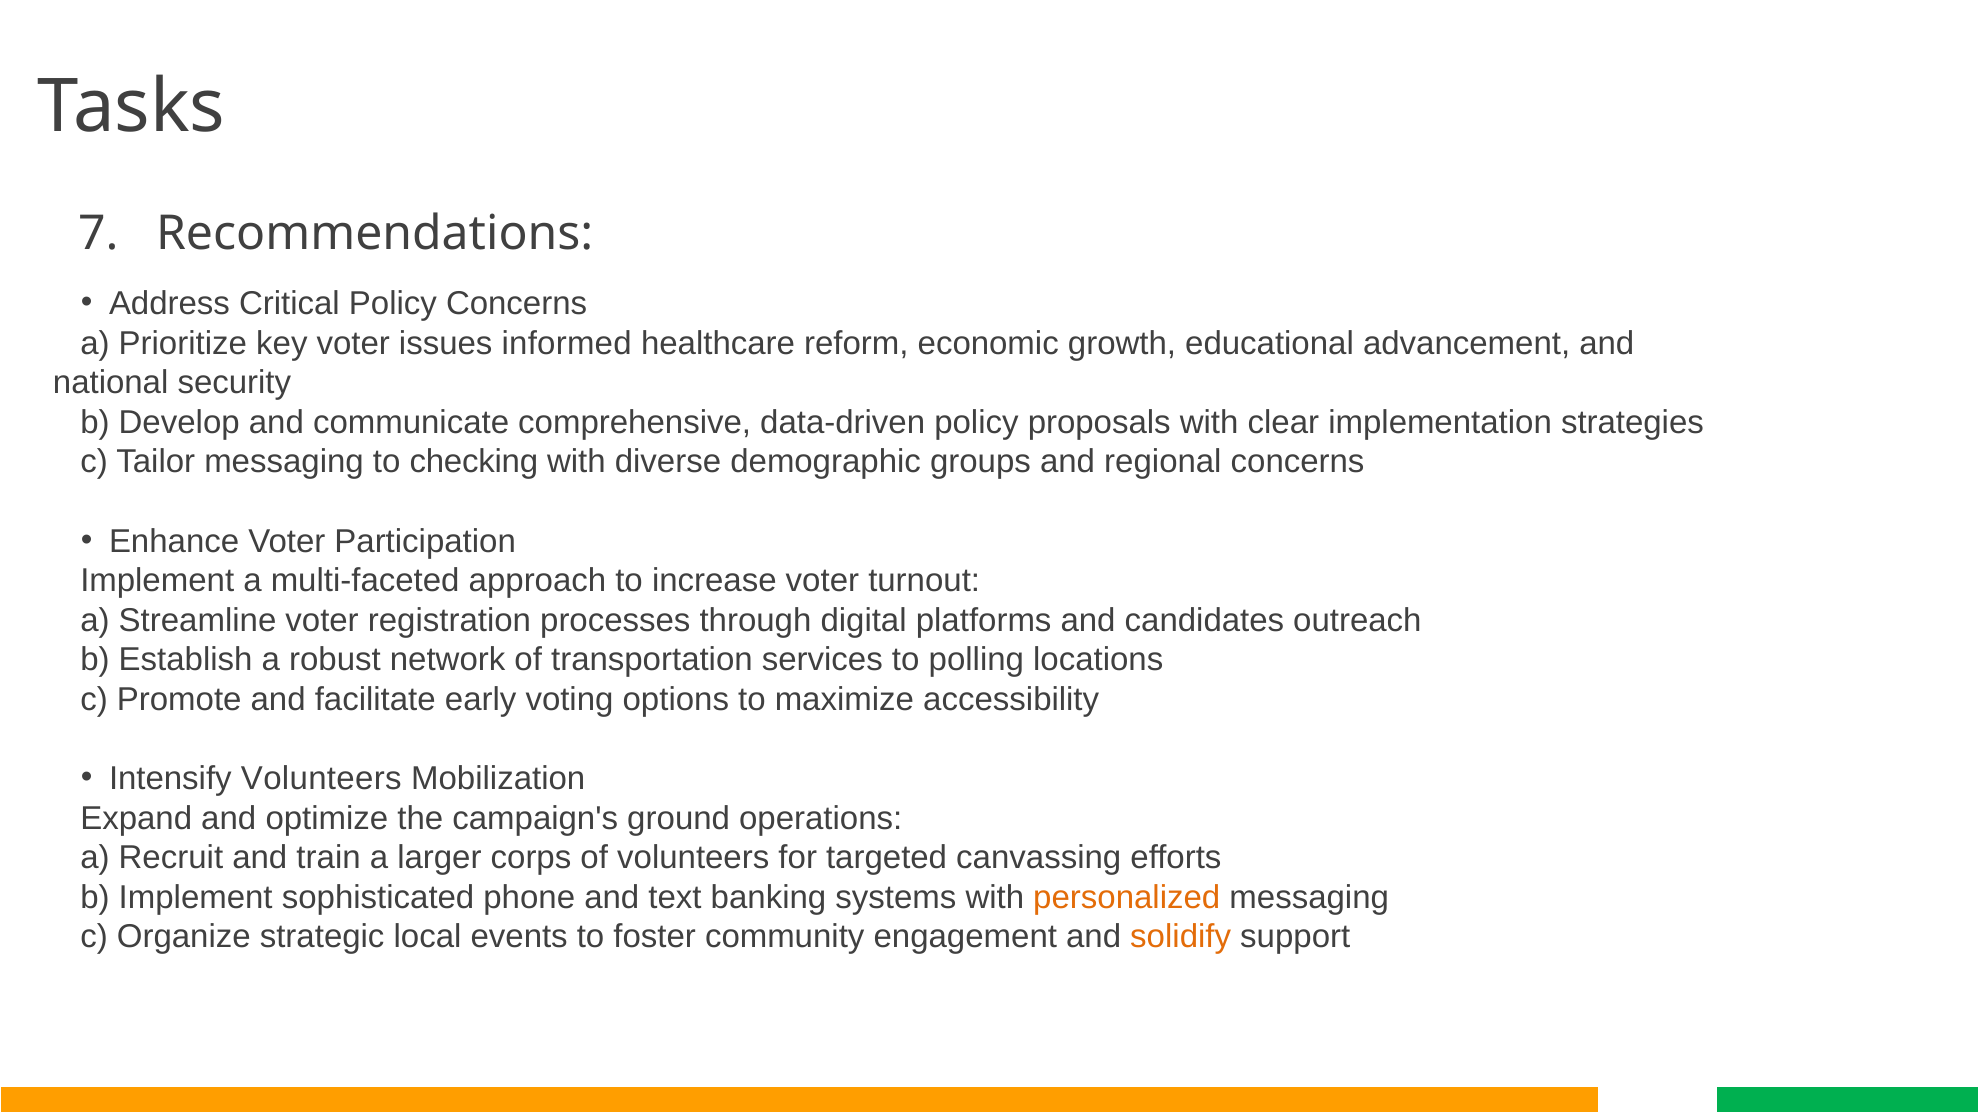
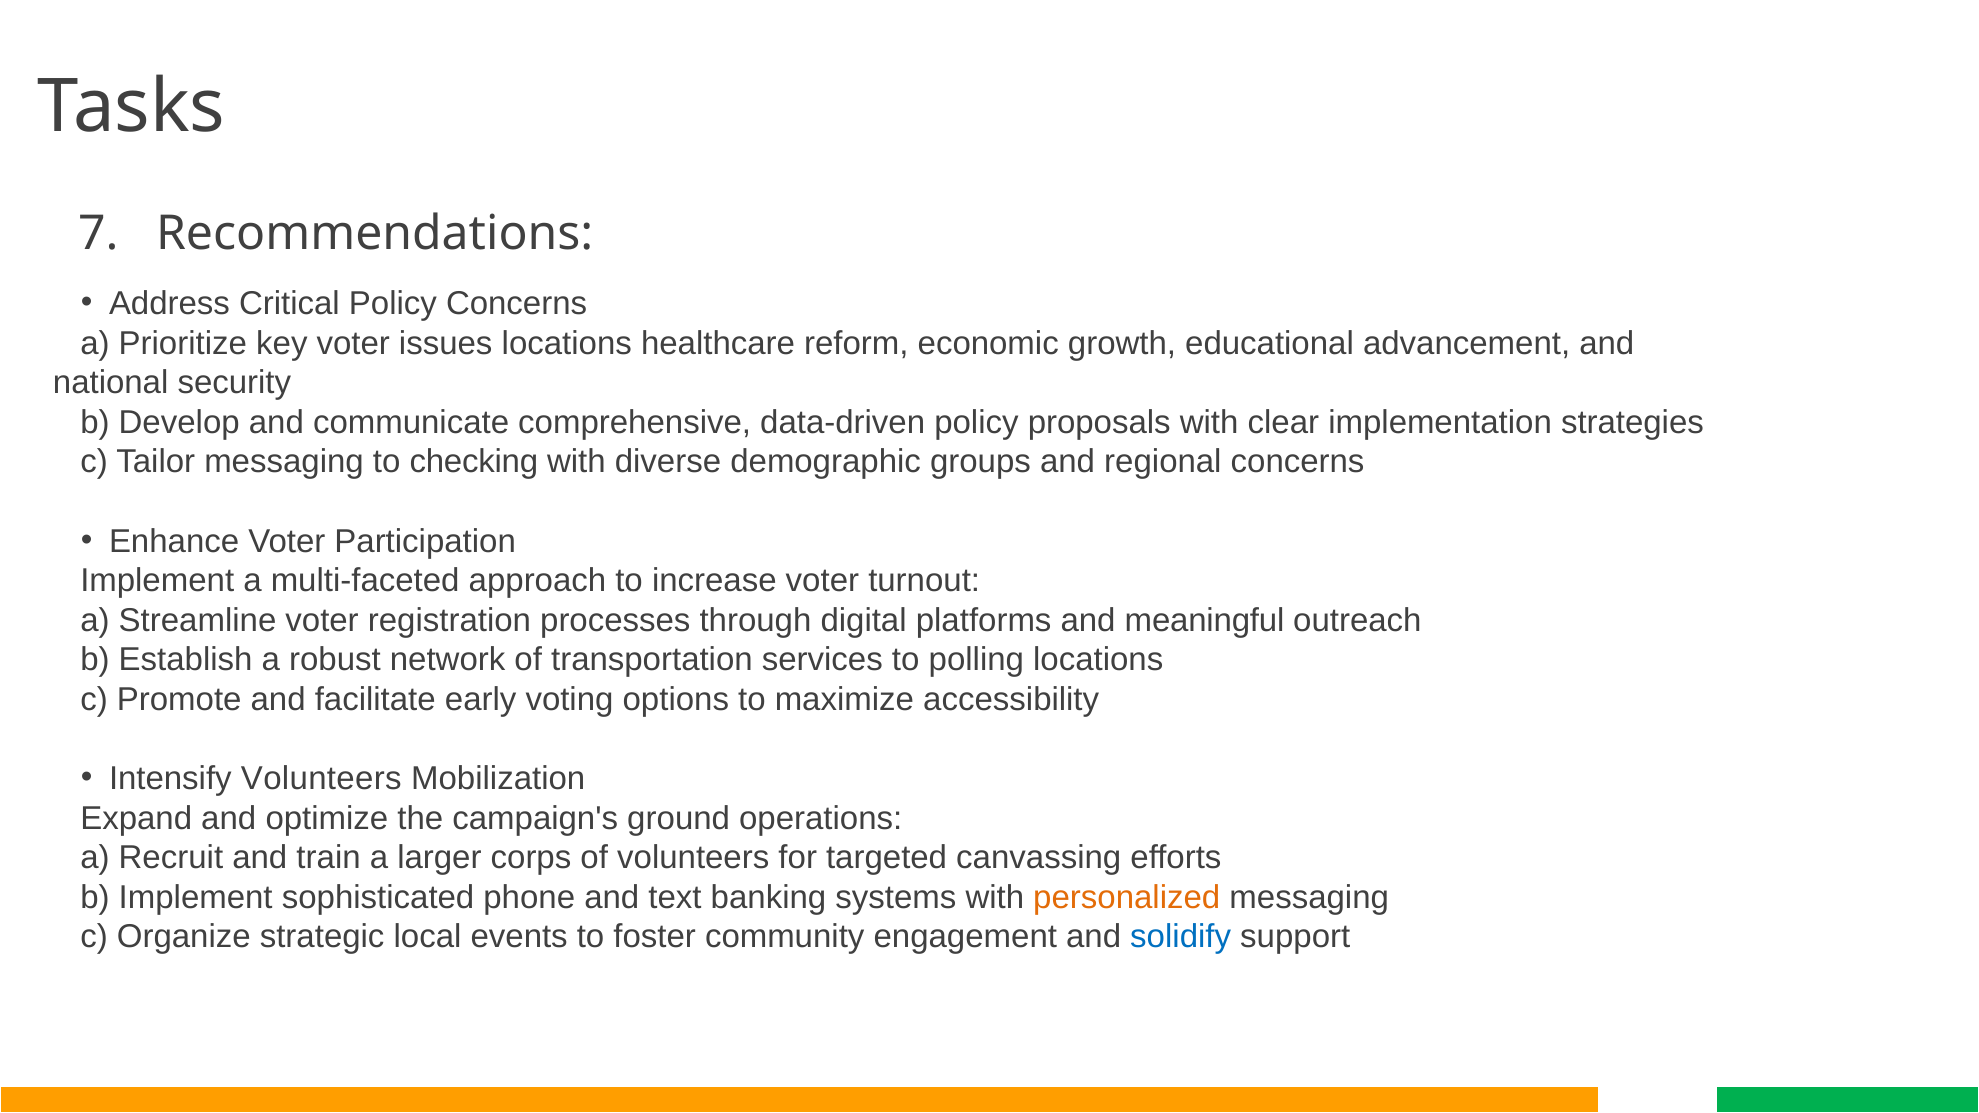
issues informed: informed -> locations (567, 343)
candidates: candidates -> meaningful (1205, 620)
solidify colour: orange -> blue (1181, 937)
